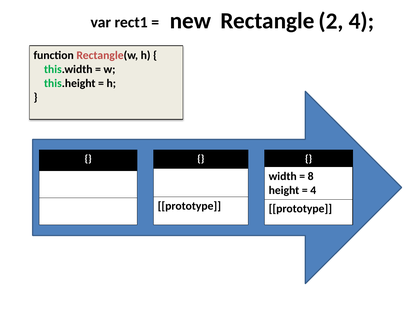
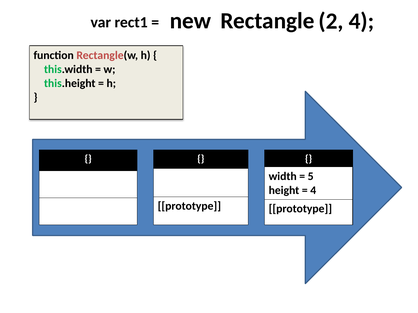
8: 8 -> 5 (311, 176)
